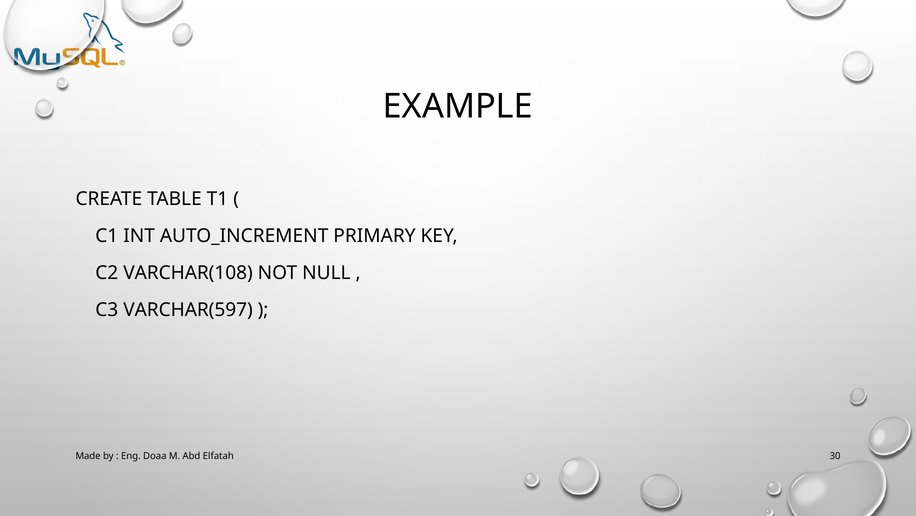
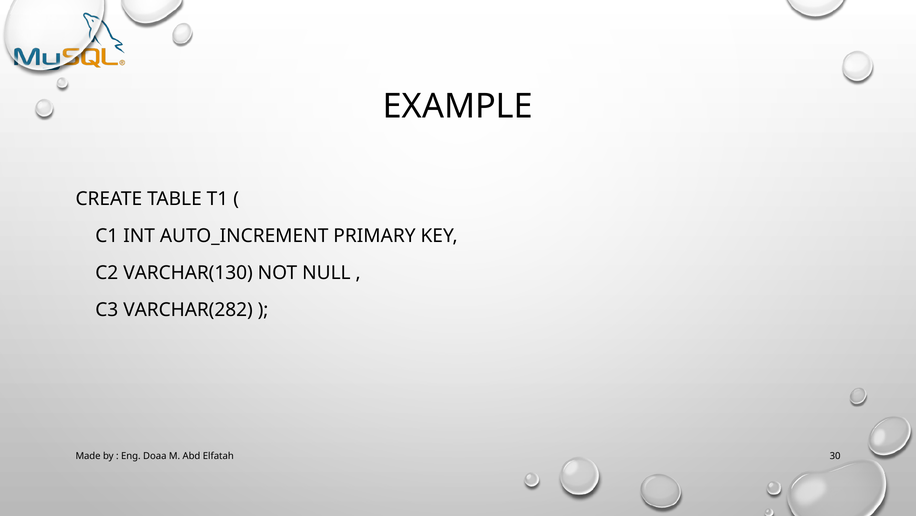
VARCHAR(108: VARCHAR(108 -> VARCHAR(130 (188, 273)
VARCHAR(597: VARCHAR(597 -> VARCHAR(282 (188, 310)
